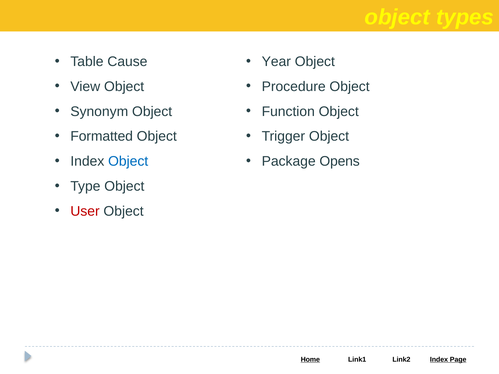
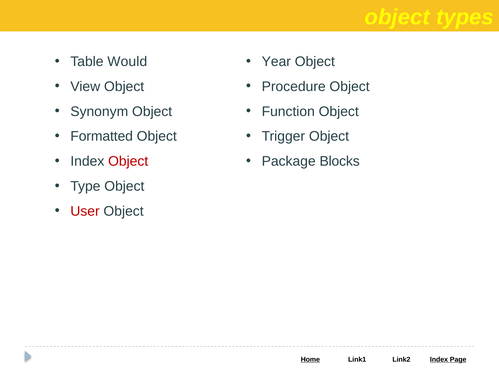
Cause: Cause -> Would (127, 62)
Object colour: blue -> red (128, 161)
Opens: Opens -> Blocks (340, 161)
